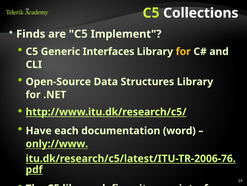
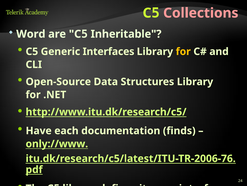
Collections colour: white -> pink (201, 13)
Finds: Finds -> Word (31, 34)
Implement: Implement -> Inheritable (126, 34)
word: word -> finds (179, 130)
